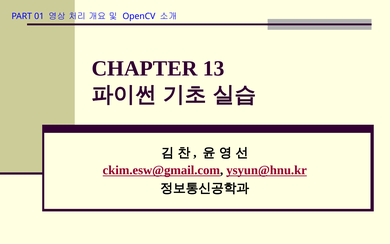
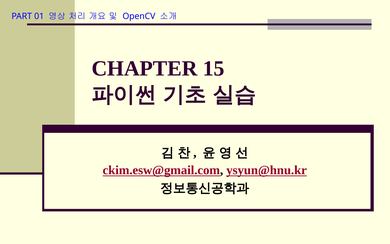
13: 13 -> 15 (214, 68)
